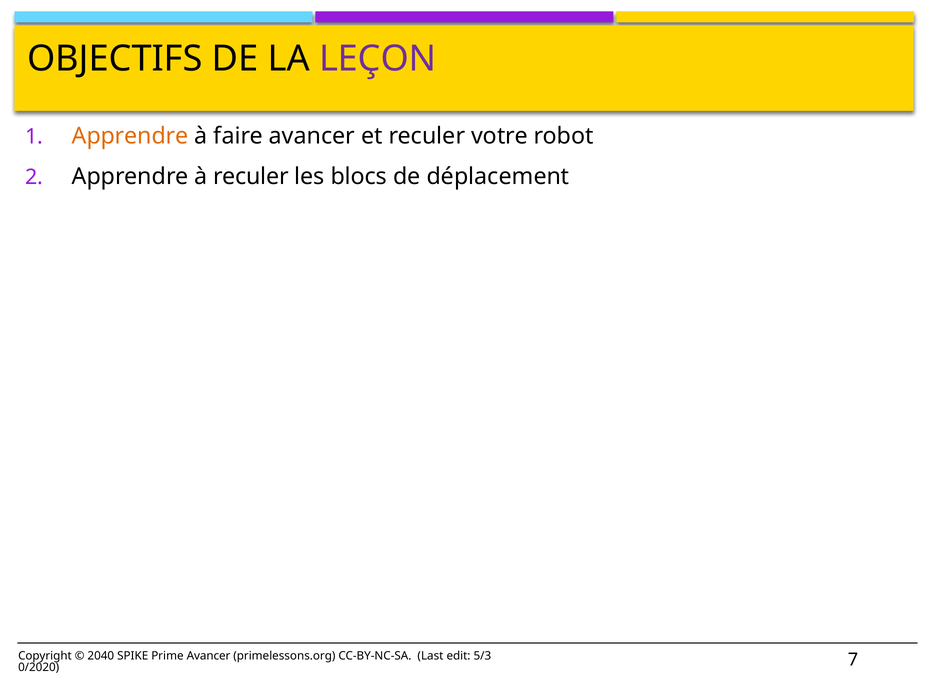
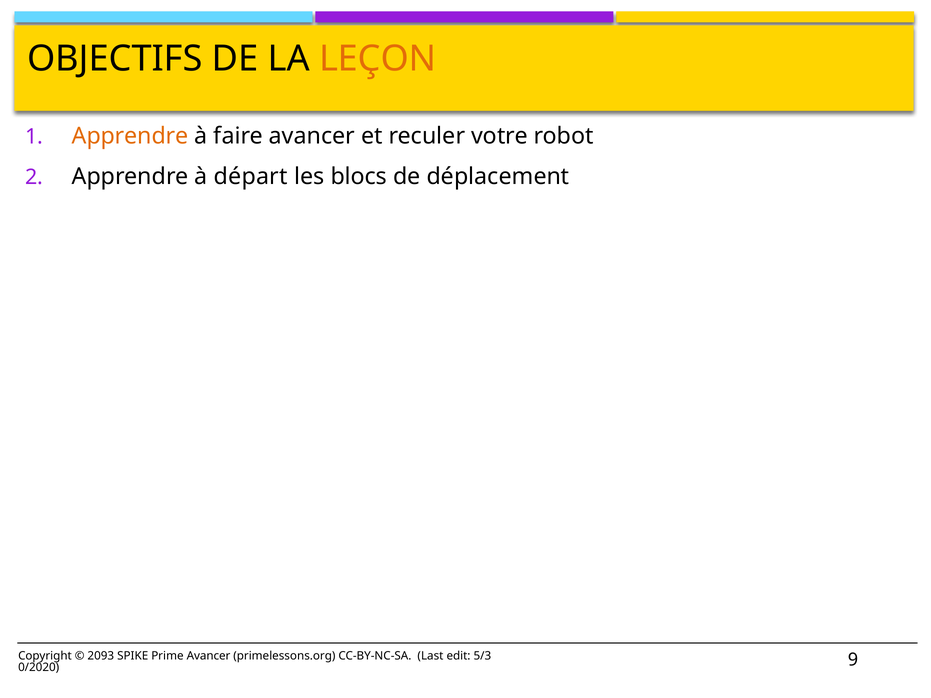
LEÇON colour: purple -> orange (378, 59)
à reculer: reculer -> départ (251, 177)
2040: 2040 -> 2093 (101, 656)
7: 7 -> 9 (853, 660)
